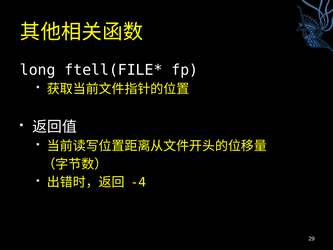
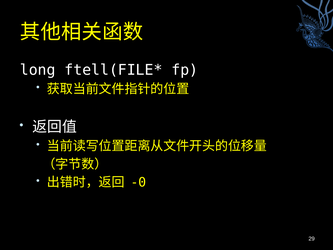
-4: -4 -> -0 (138, 182)
